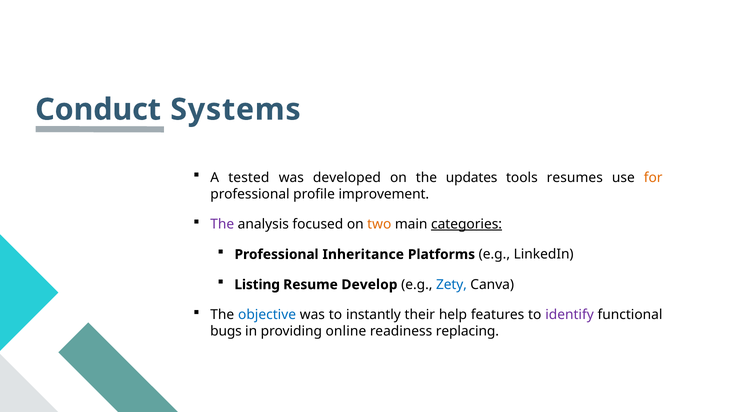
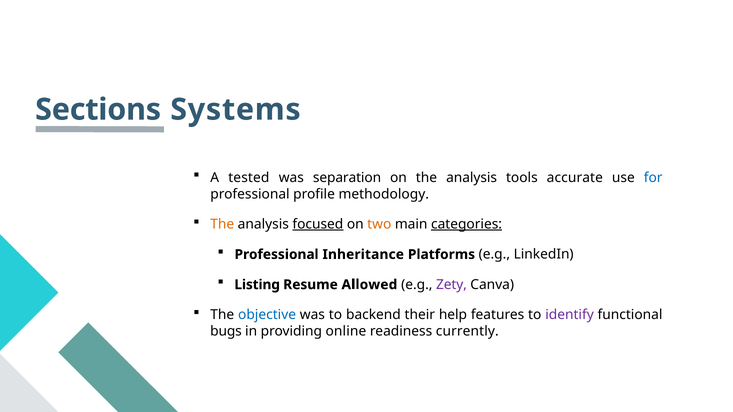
Conduct: Conduct -> Sections (98, 110)
developed: developed -> separation (347, 178)
on the updates: updates -> analysis (472, 178)
resumes: resumes -> accurate (575, 178)
for colour: orange -> blue (653, 178)
improvement: improvement -> methodology (384, 194)
The colour: purple -> orange (222, 224)
focused underline: none -> present (318, 224)
Develop: Develop -> Allowed (369, 285)
Zety colour: blue -> purple (452, 285)
instantly: instantly -> backend (373, 315)
replacing: replacing -> currently (467, 332)
